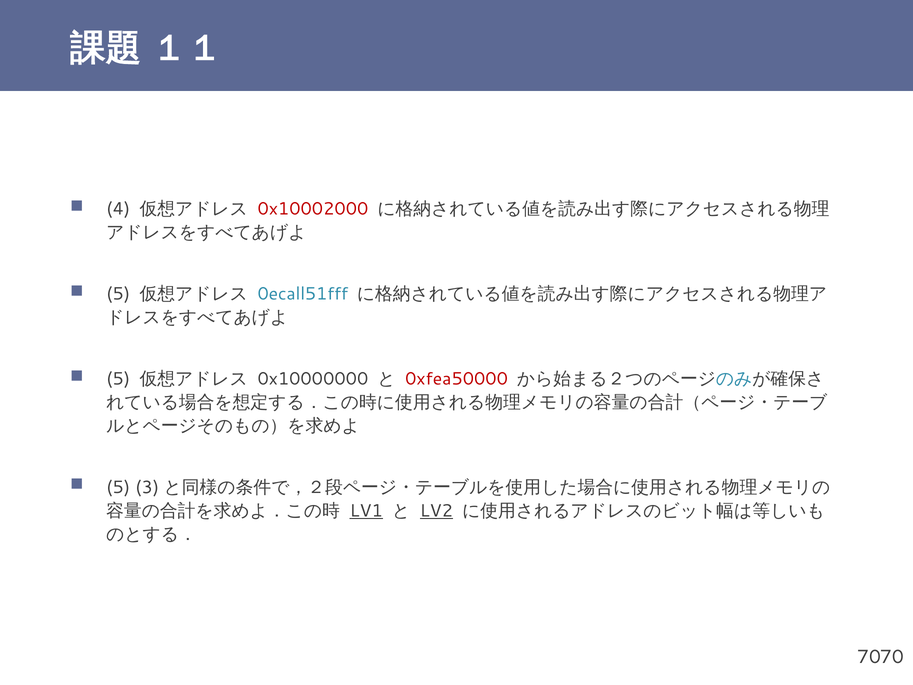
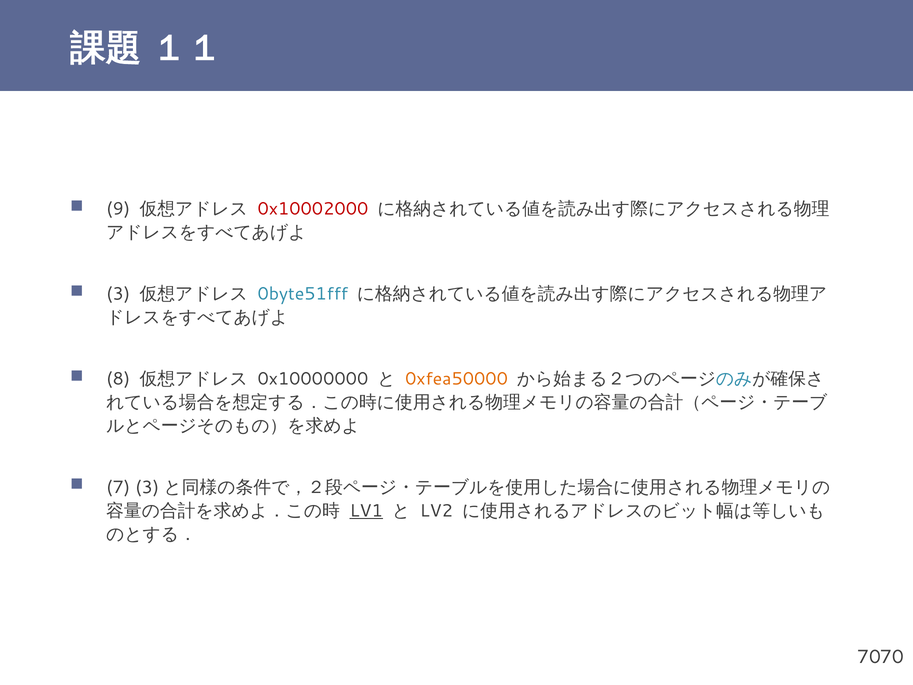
4: 4 -> 9 (118, 209)
5: 5 -> 3 (118, 294)
0ecall51fff: 0ecall51fff -> 0byte51fff (303, 294)
5: 5 -> 8 (118, 379)
0xfea50000 colour: red -> orange (457, 379)
5: 5 -> 7 (118, 487)
LV2 underline: present -> none (436, 511)
